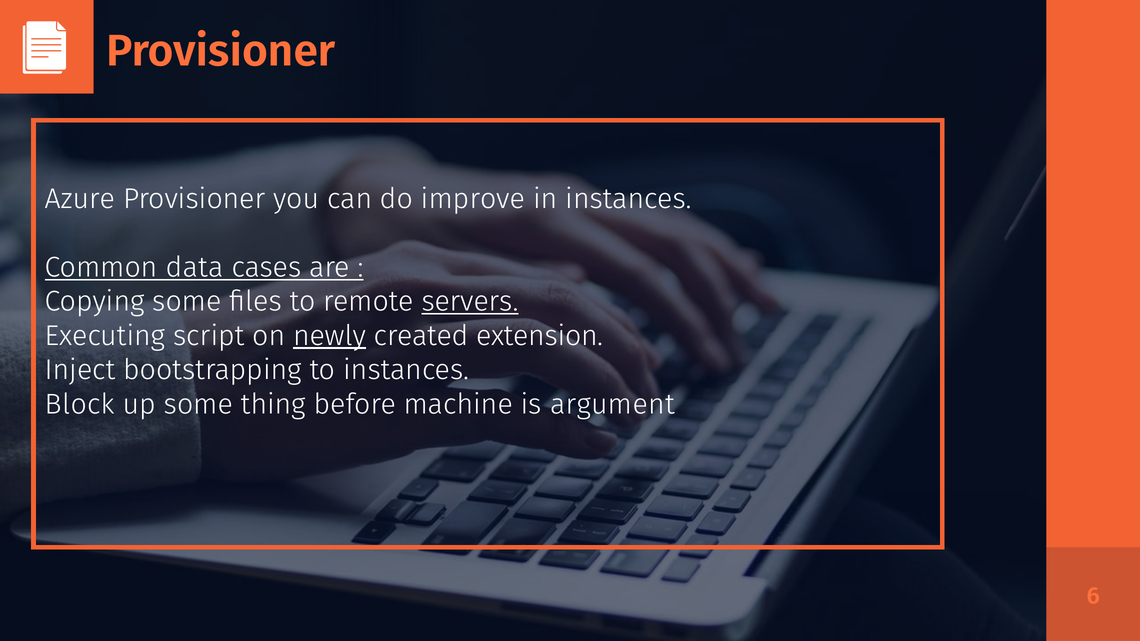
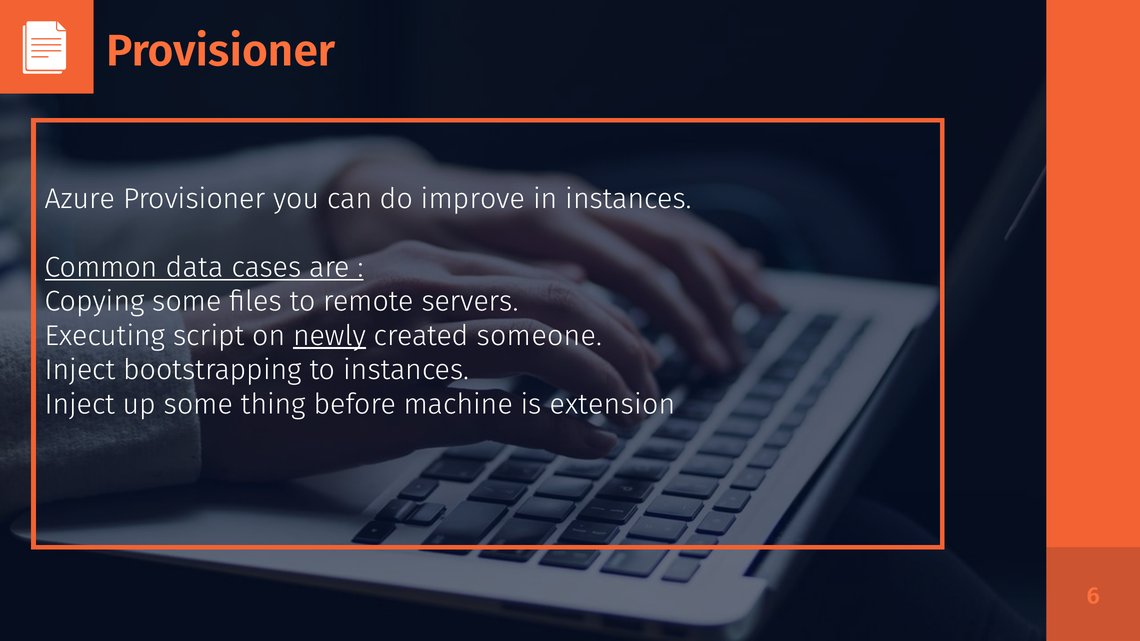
servers underline: present -> none (470, 302)
extension: extension -> someone (539, 336)
Block: Block -> Inject (80, 404)
argument: argument -> extension (612, 404)
